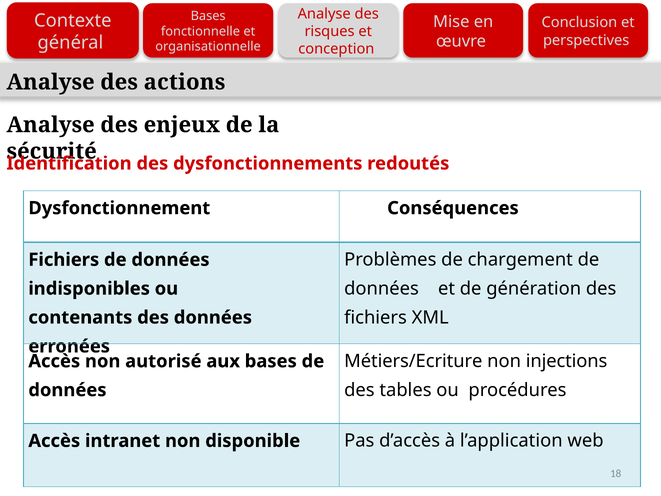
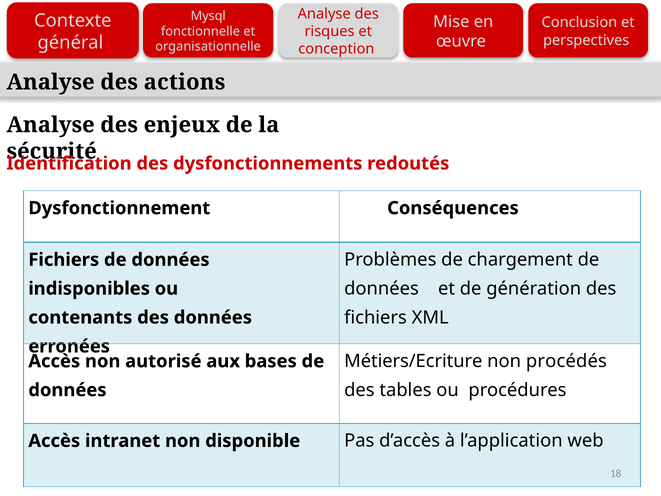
Bases: Bases -> Mysql (208, 16)
injections: injections -> procédés (566, 361)
